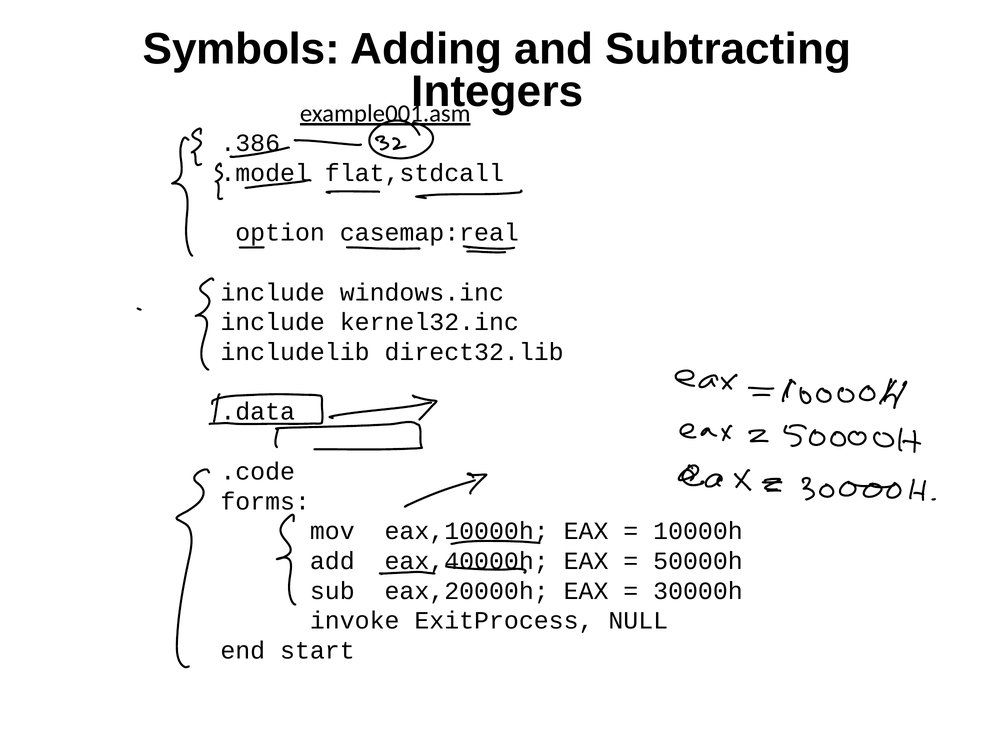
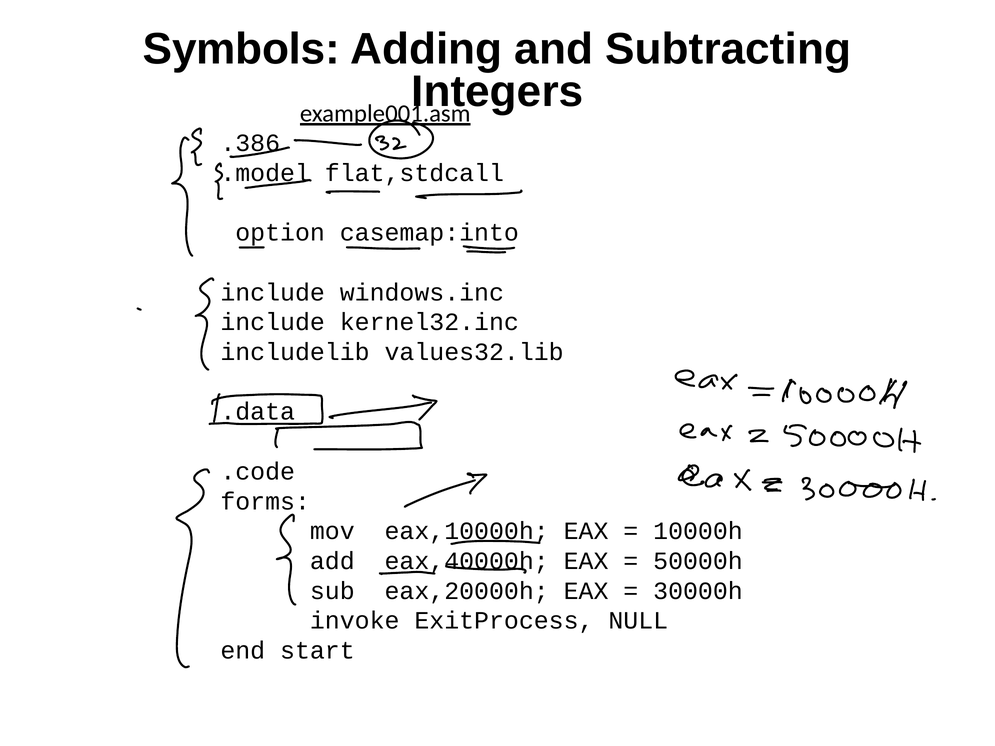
casemap:real: casemap:real -> casemap:into (429, 233)
direct32.lib: direct32.lib -> values32.lib (474, 352)
